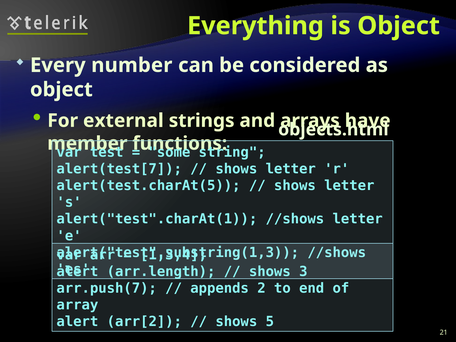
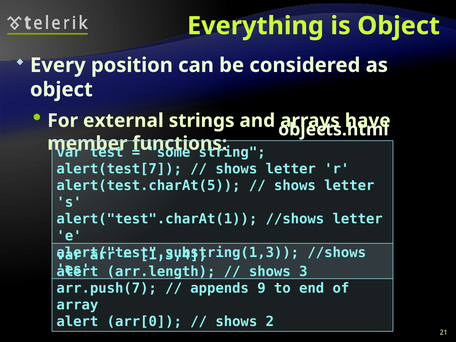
number: number -> position (132, 65)
2: 2 -> 9 (261, 288)
arr[2: arr[2 -> arr[0 (144, 322)
5: 5 -> 2 (270, 322)
